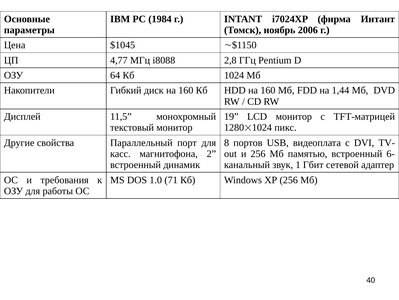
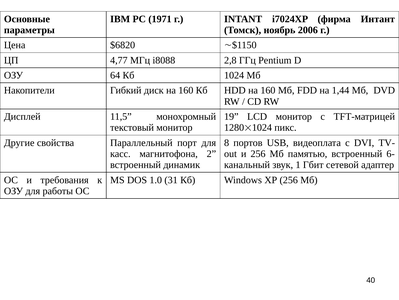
1984: 1984 -> 1971 (160, 19)
$1045: $1045 -> $6820 (123, 45)
71: 71 -> 31 (171, 180)
